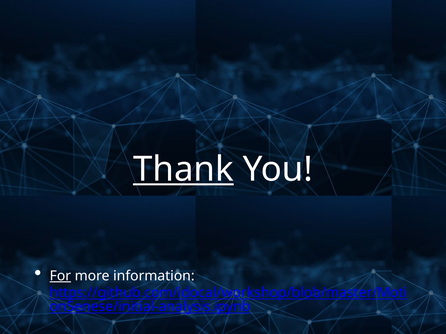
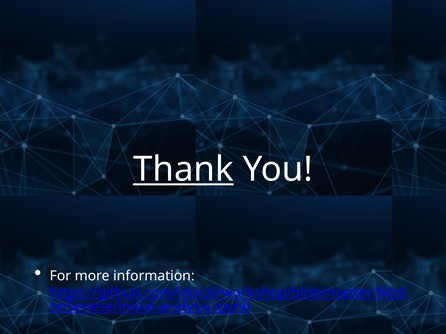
For underline: present -> none (60, 276)
